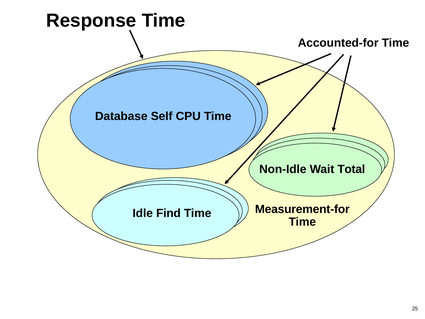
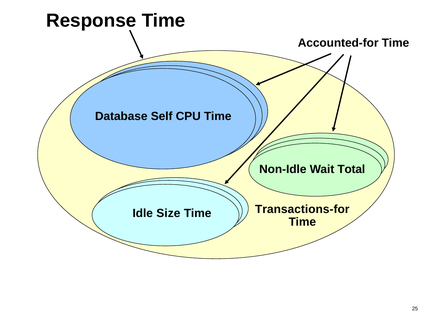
Find: Find -> Size (168, 213)
Measurement-for: Measurement-for -> Transactions-for (302, 209)
